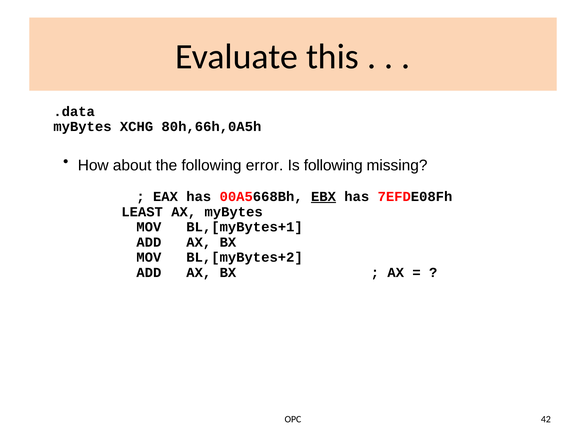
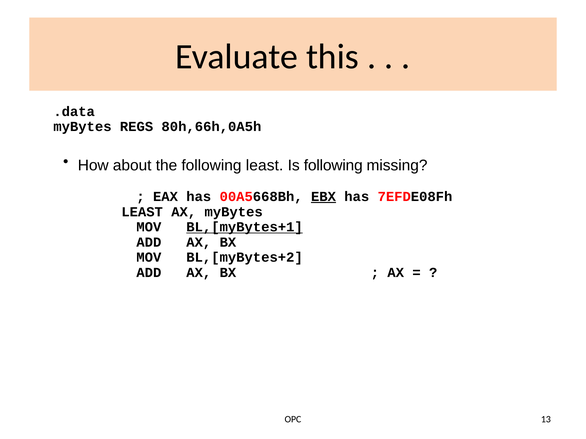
XCHG: XCHG -> REGS (137, 127)
following error: error -> least (265, 166)
BL,[myBytes+1 underline: none -> present (245, 227)
42: 42 -> 13 (546, 420)
